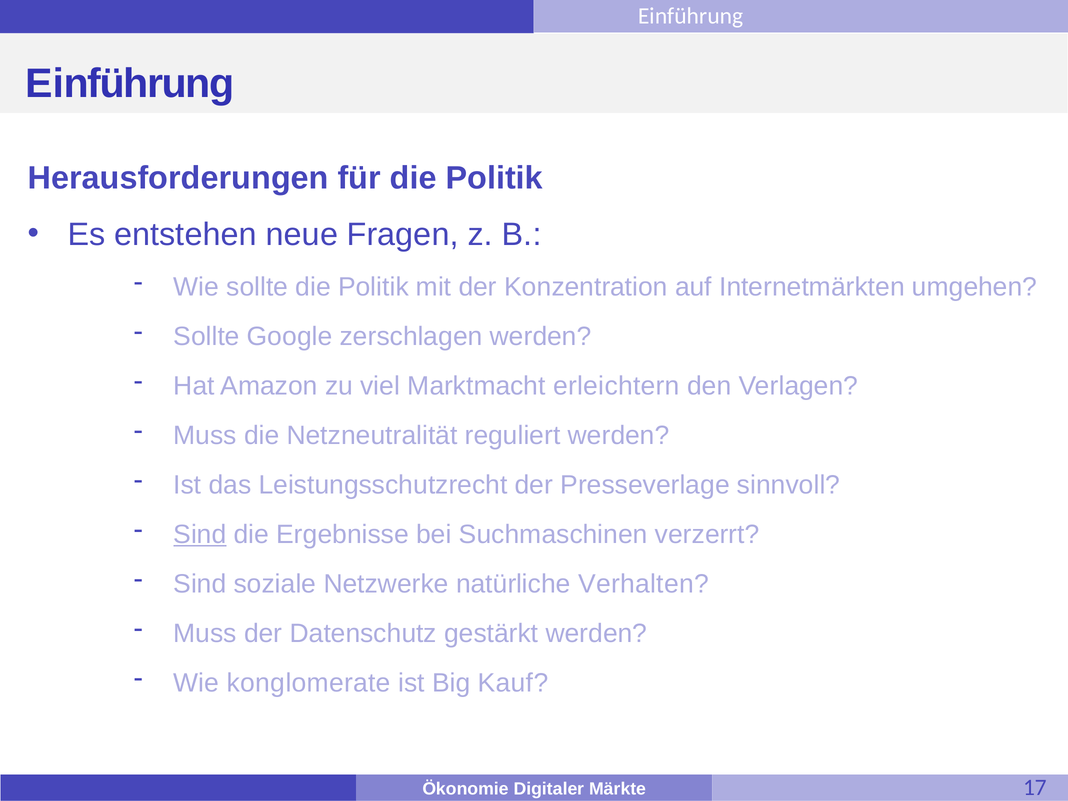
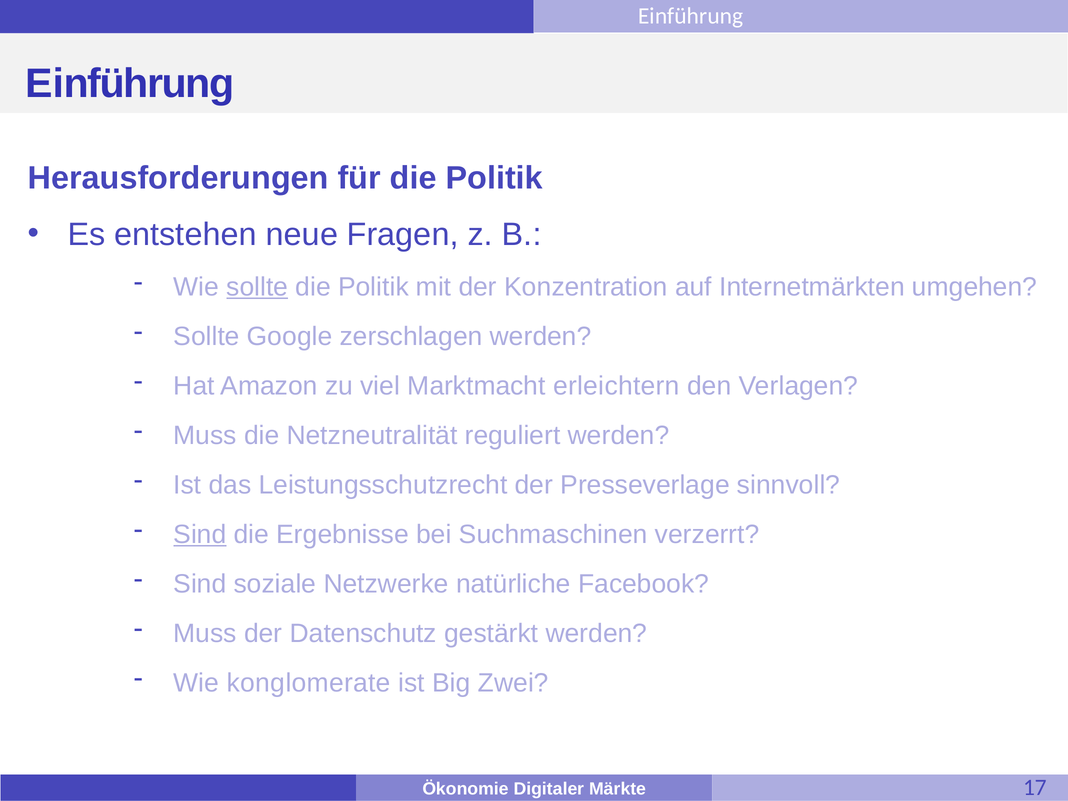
sollte underline: none -> present (257, 287)
Verhalten: Verhalten -> Facebook (644, 585)
Kauf: Kauf -> Zwei (513, 684)
